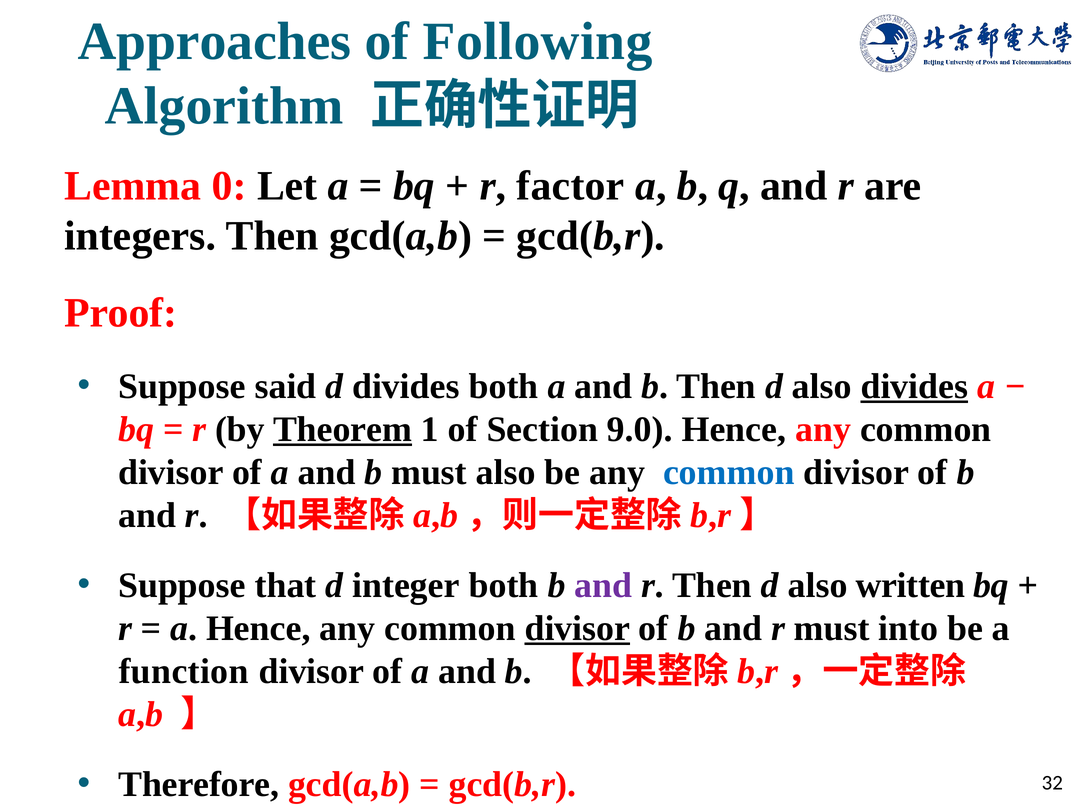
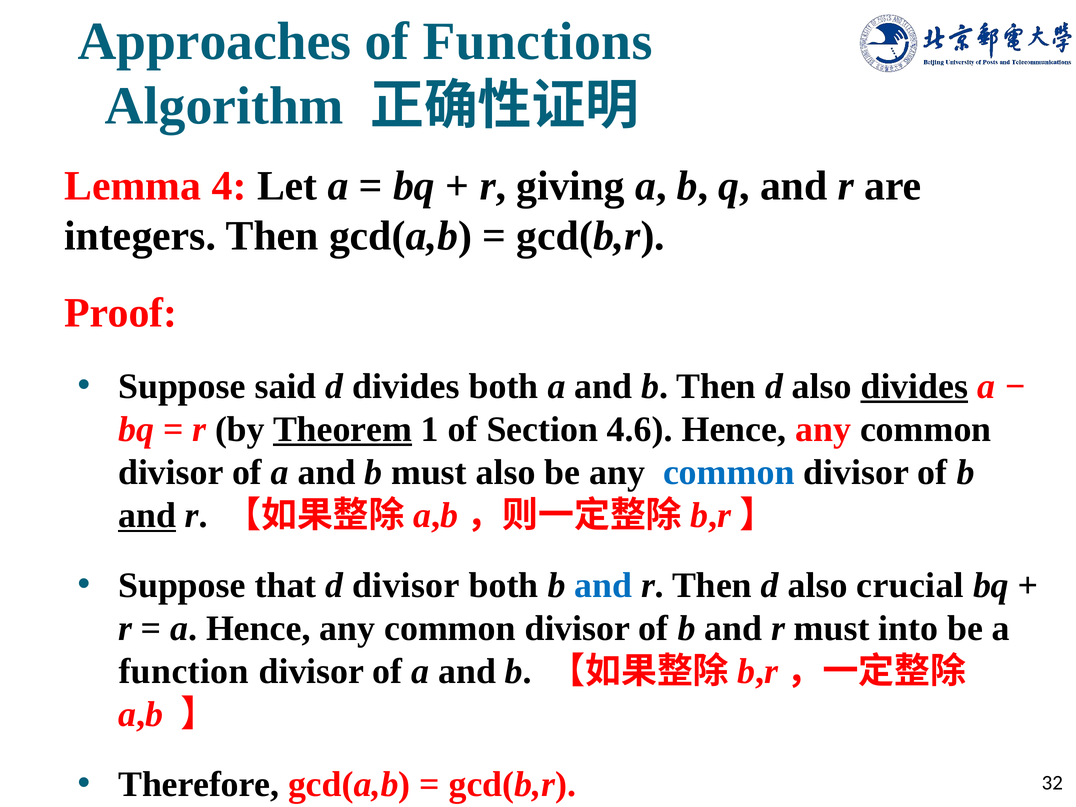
Following: Following -> Functions (538, 41)
0: 0 -> 4 (229, 186)
factor: factor -> giving (571, 186)
9.0: 9.0 -> 4.6 (640, 429)
and underline: none -> present (147, 515)
d integer: integer -> divisor (406, 585)
and colour: purple -> blue (603, 585)
written: written -> crucial (910, 585)
divisor underline: present -> none (577, 628)
